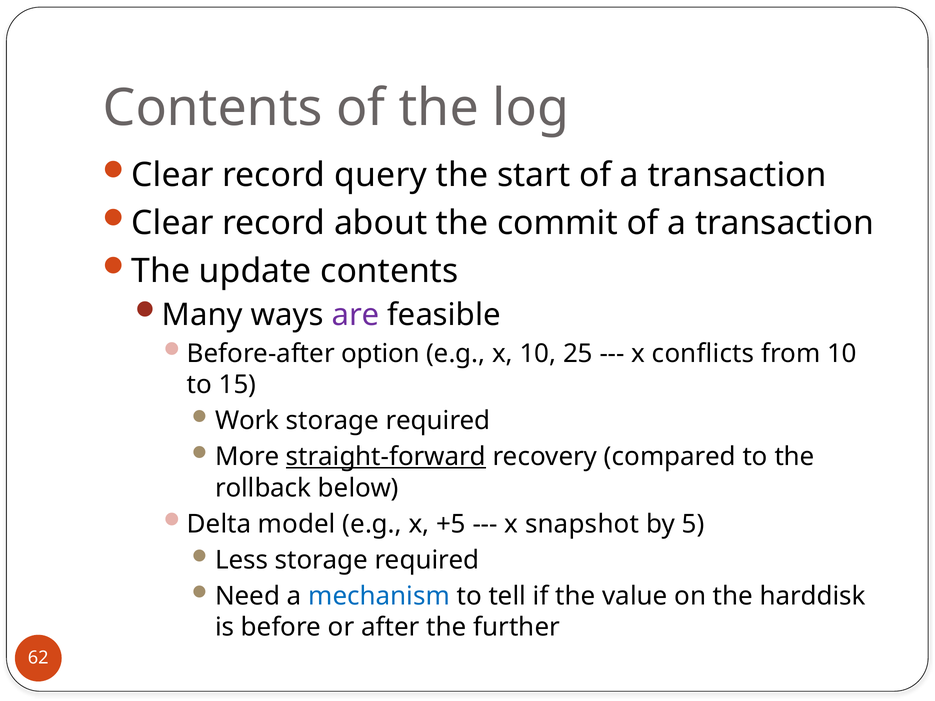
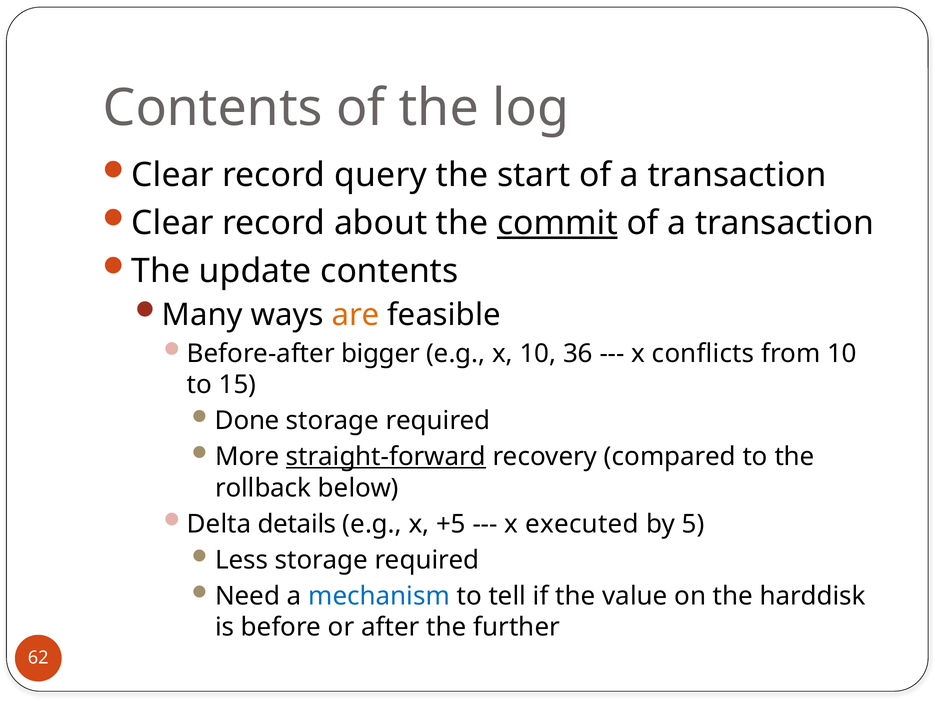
commit underline: none -> present (557, 223)
are colour: purple -> orange (356, 315)
option: option -> bigger (380, 354)
25: 25 -> 36 (578, 354)
Work: Work -> Done (247, 421)
model: model -> details (297, 524)
snapshot: snapshot -> executed (582, 524)
